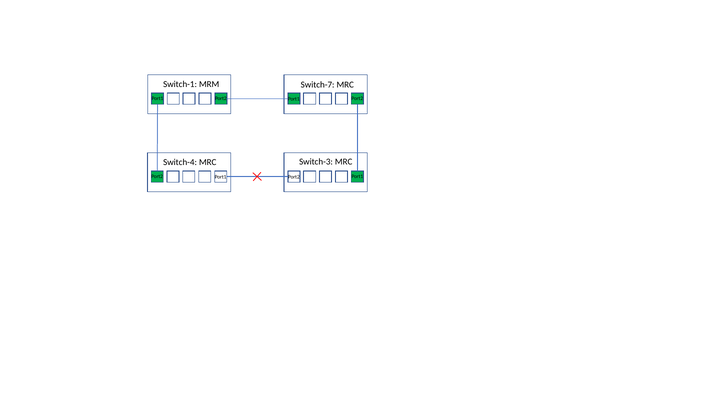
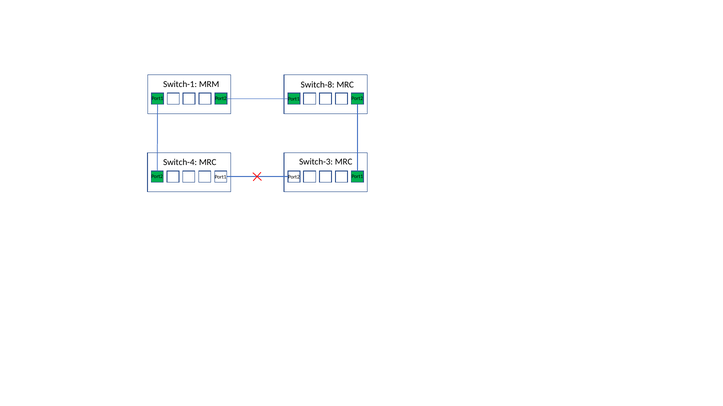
Switch-7: Switch-7 -> Switch-8 (318, 85)
